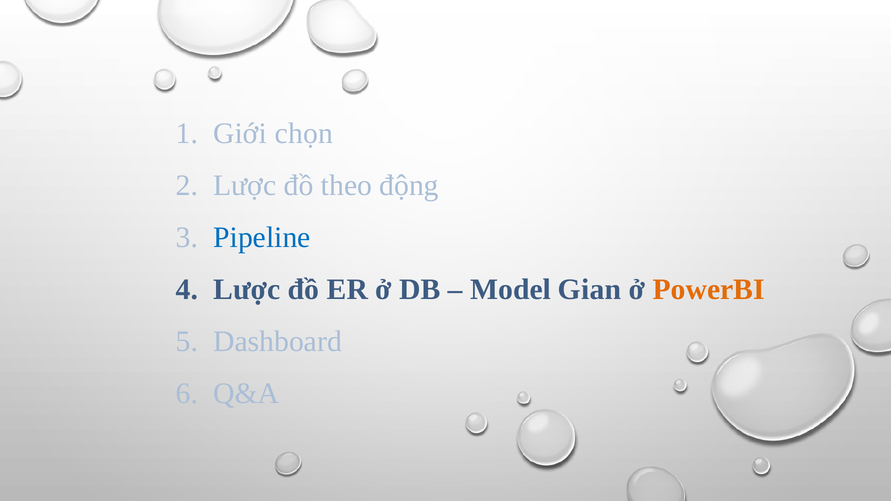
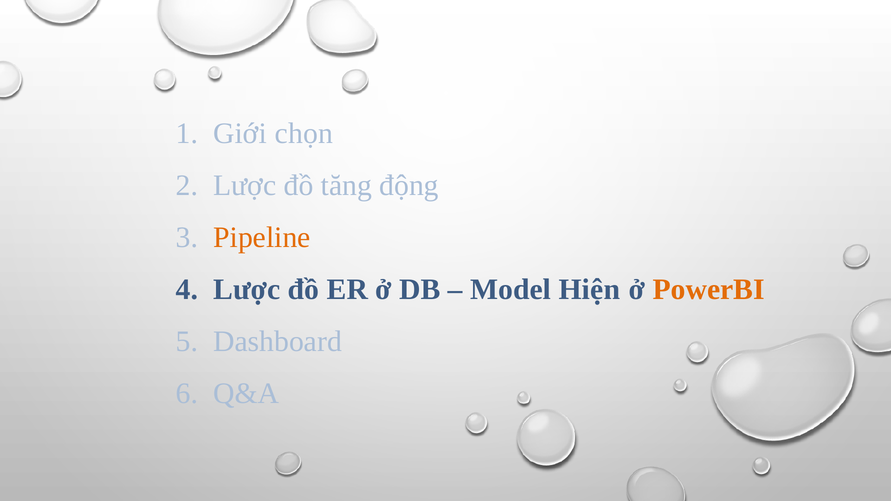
theo: theo -> tăng (346, 185)
Pipeline colour: blue -> orange (262, 238)
Gian: Gian -> Hiện (590, 290)
